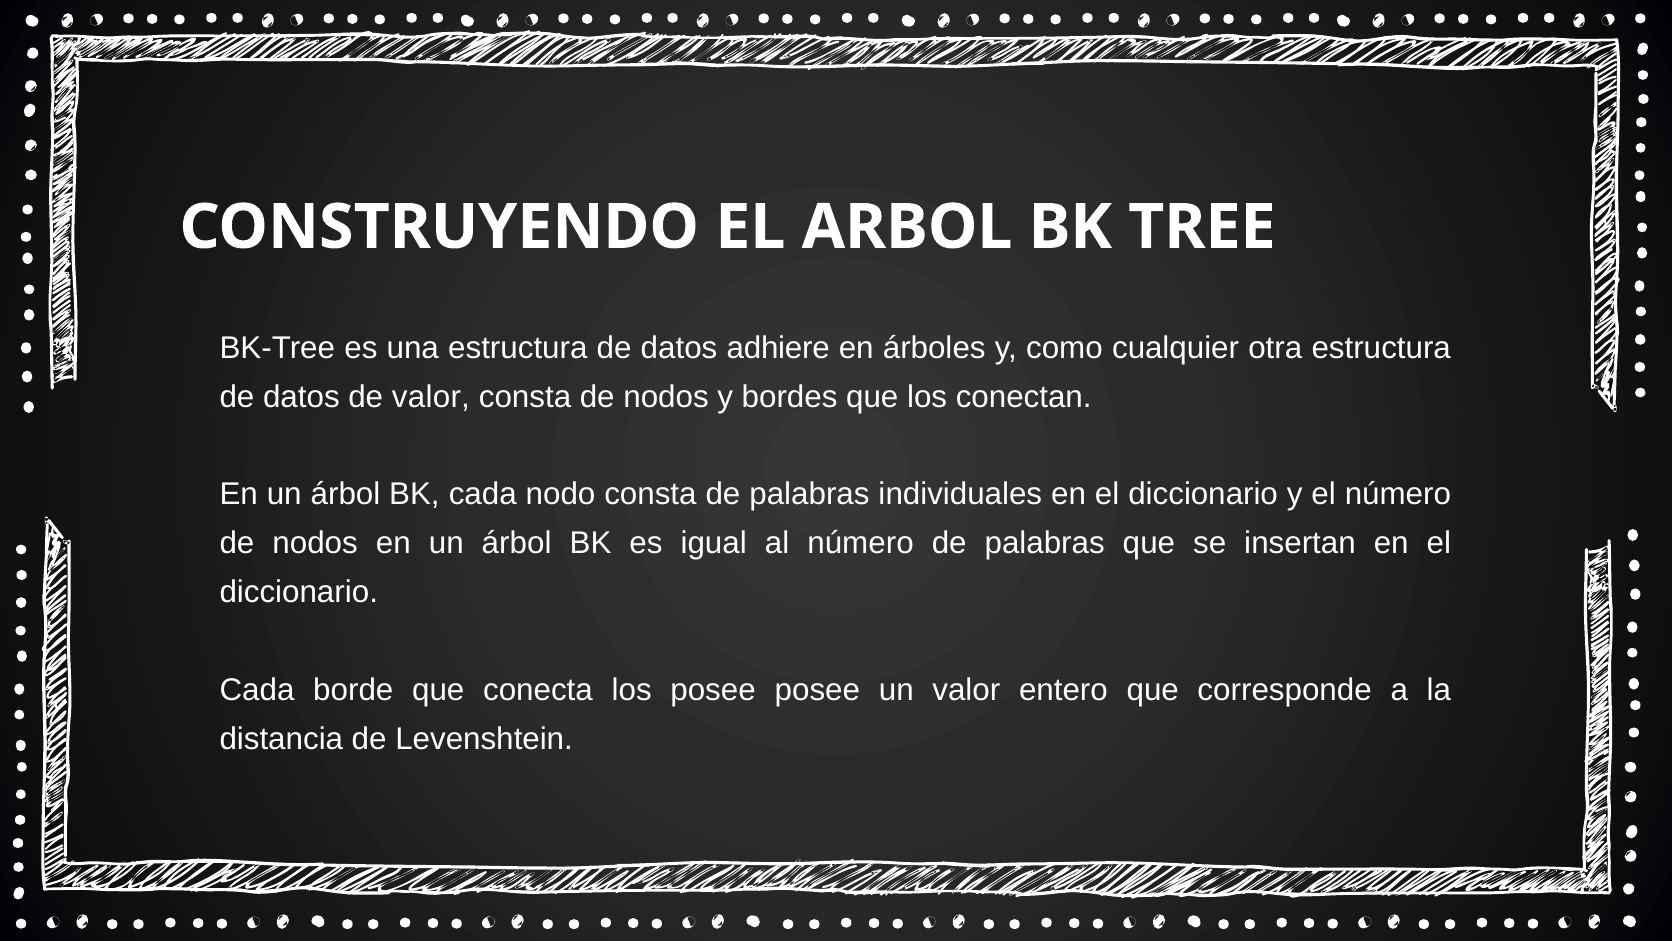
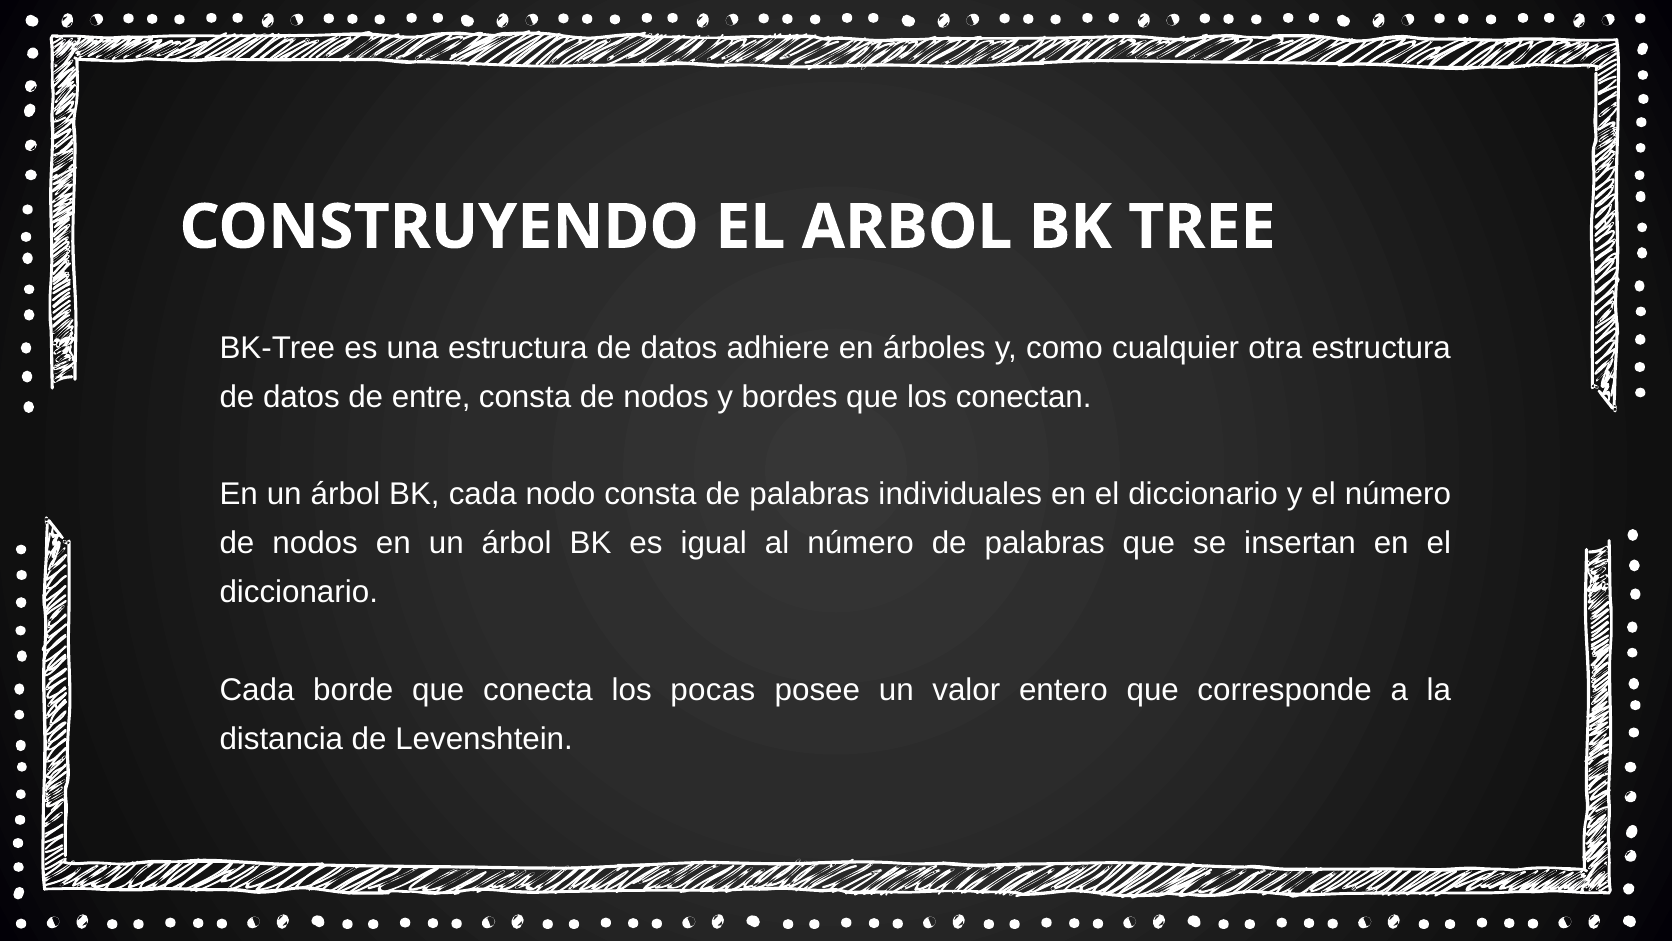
de valor: valor -> entre (431, 397)
los posee: posee -> pocas (713, 690)
